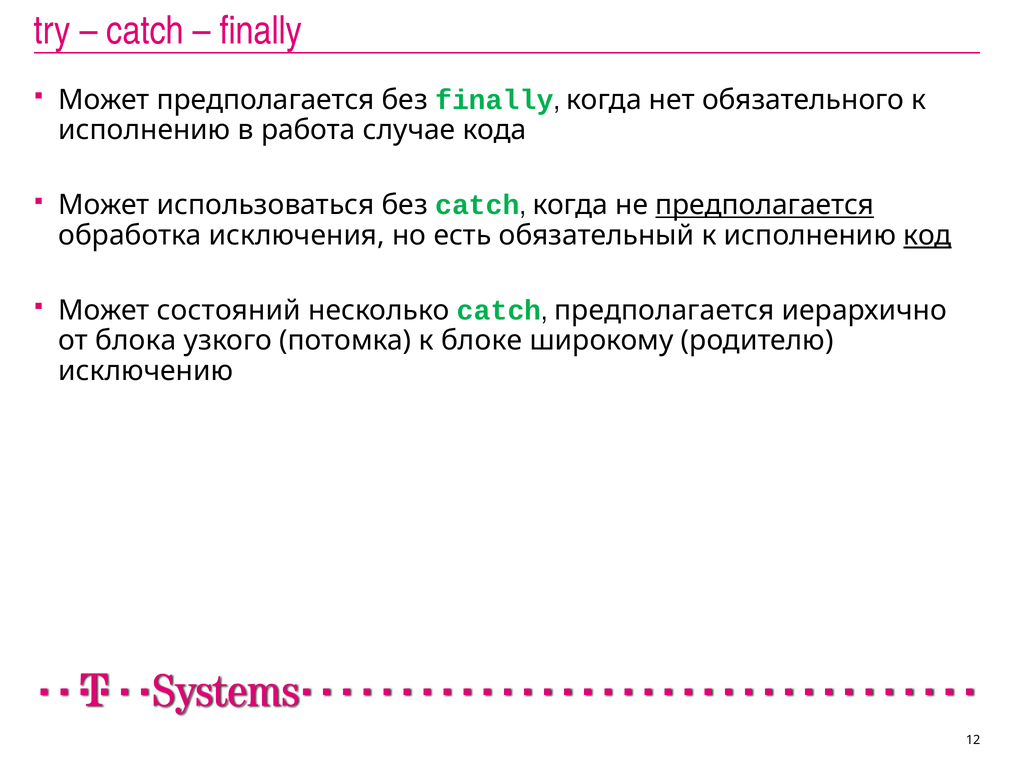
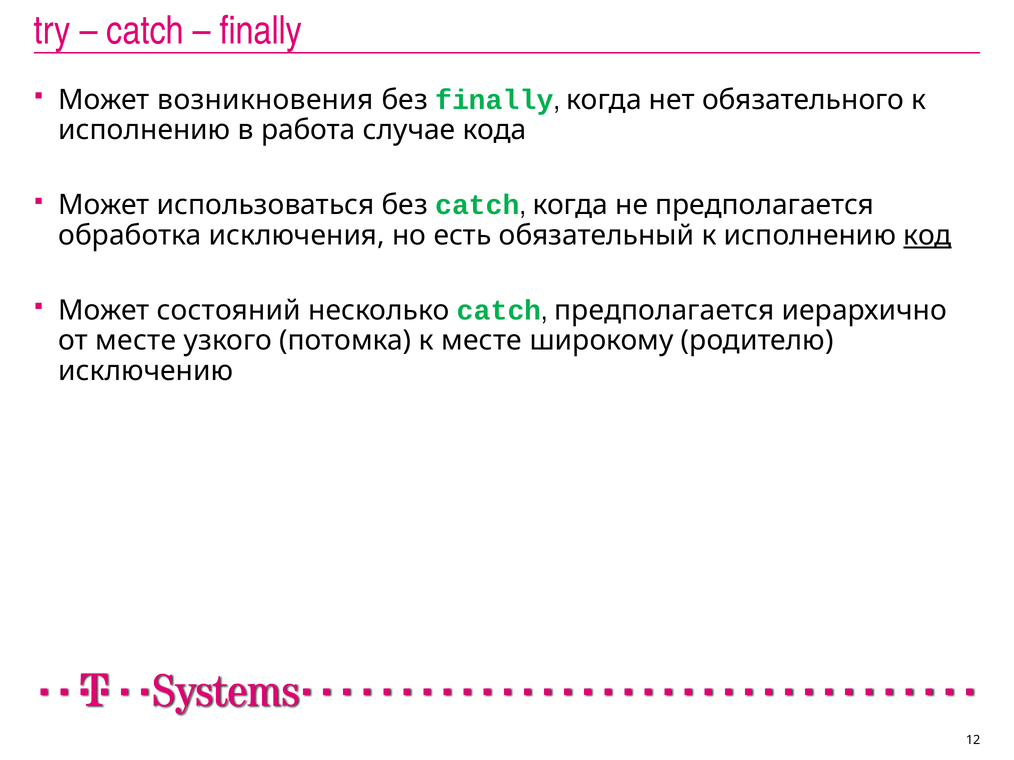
Может предполагается: предполагается -> возникновения (265, 100)
предполагается underline: present -> none (765, 205)
от блока: блока -> месте (136, 341)
к блоке: блоке -> месте (482, 341)
